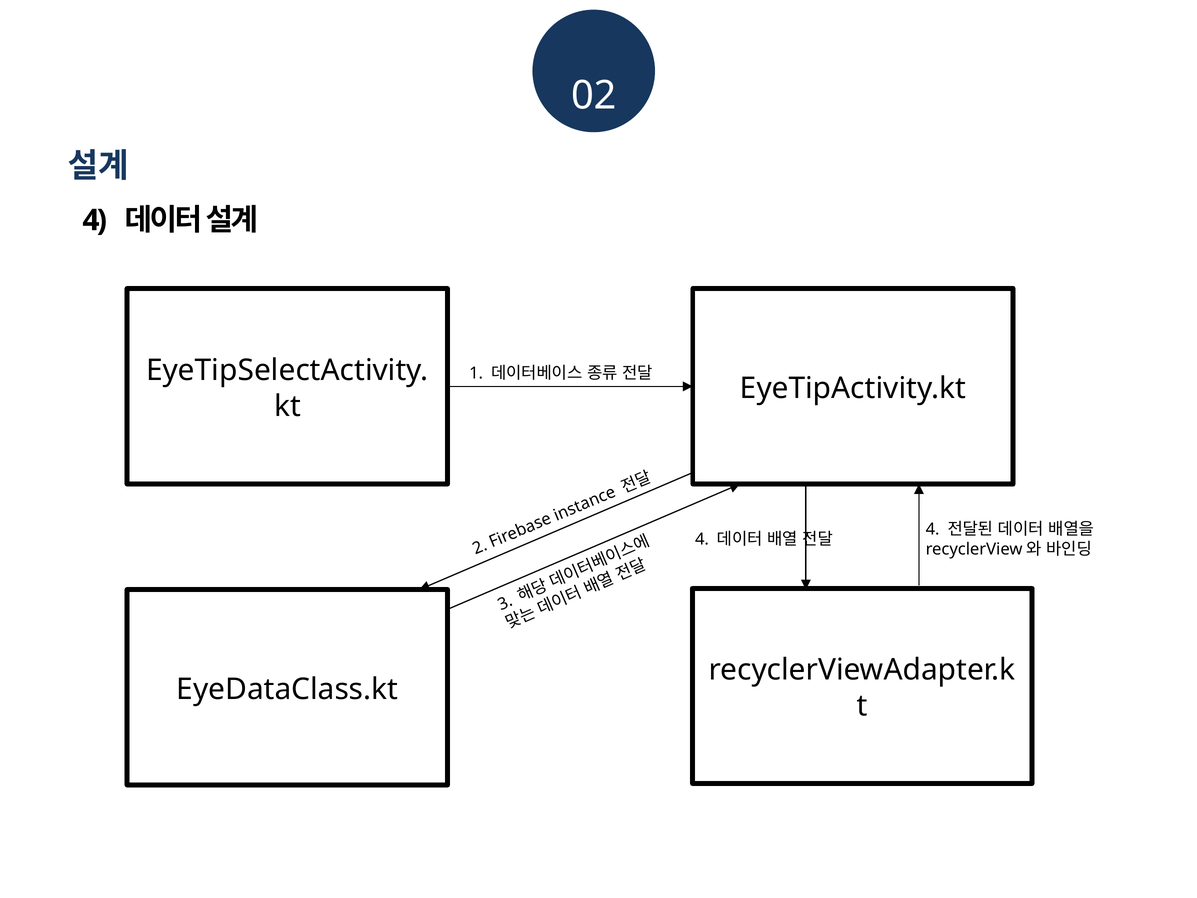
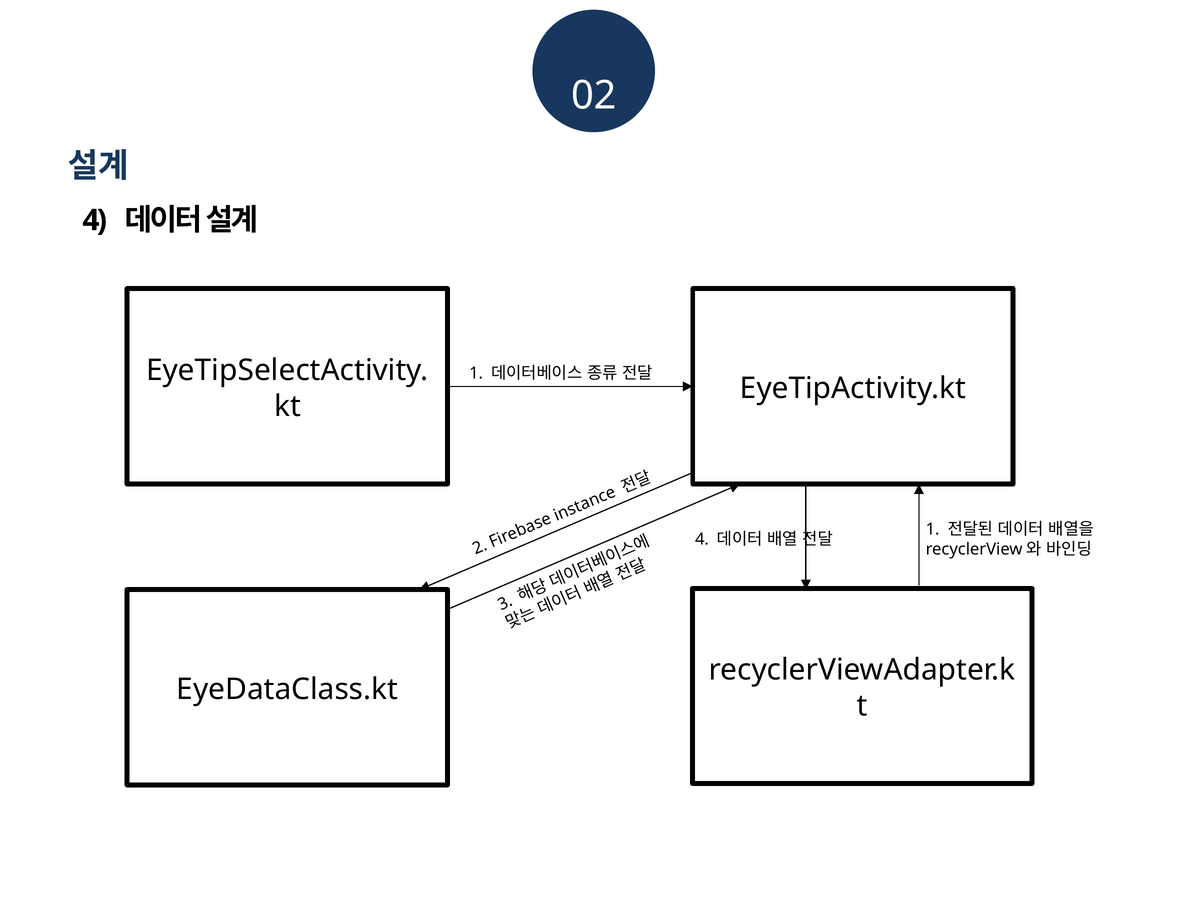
4: 4 -> 1 (933, 529)
